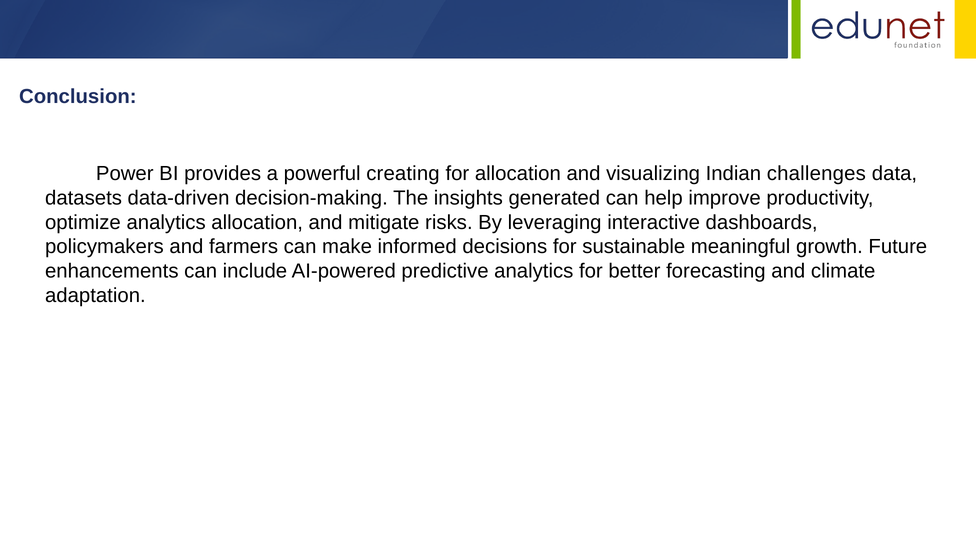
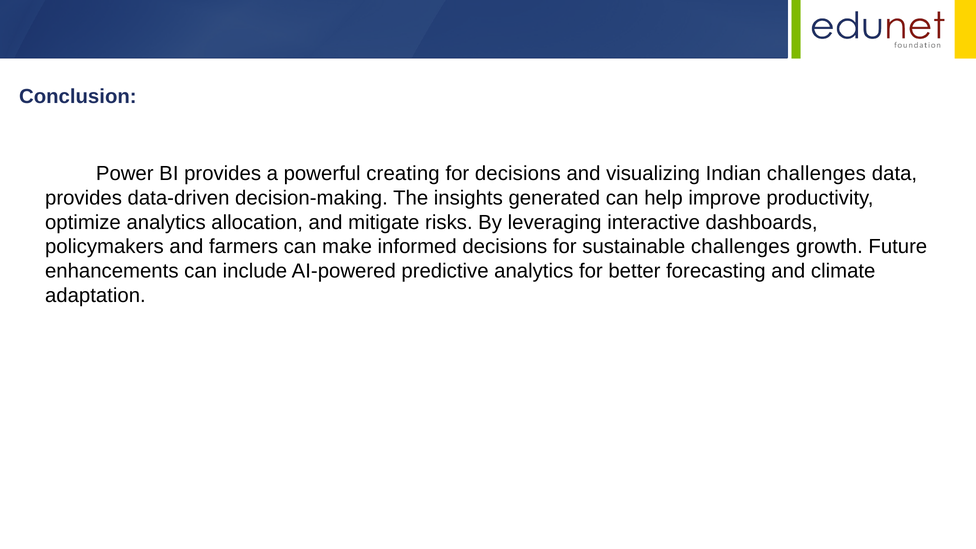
for allocation: allocation -> decisions (518, 174)
datasets: datasets -> provides (84, 198)
sustainable meaningful: meaningful -> challenges (740, 247)
